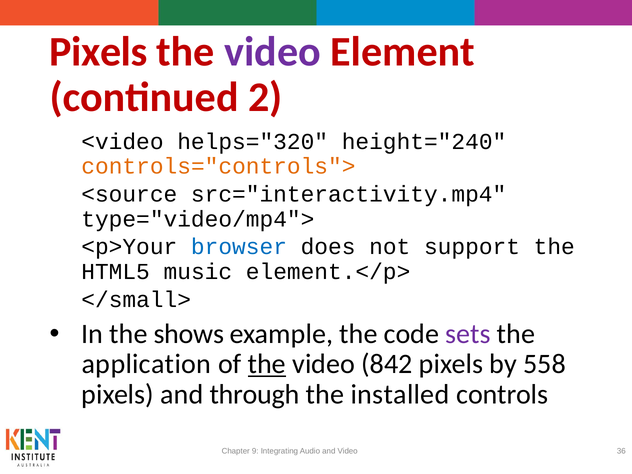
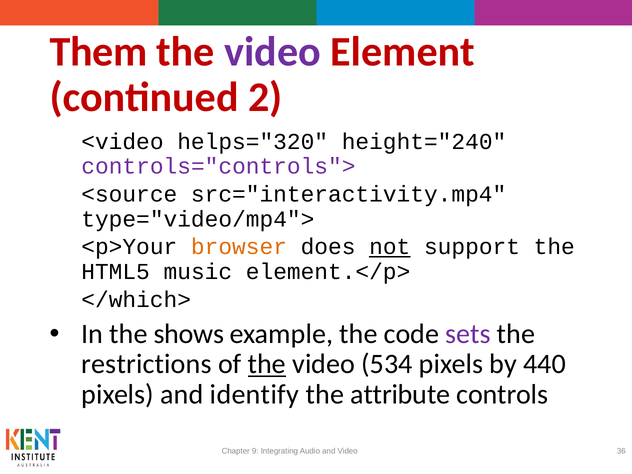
Pixels: Pixels -> Them (99, 52)
controls="controls"> colour: orange -> purple (218, 166)
browser colour: blue -> orange (239, 247)
not underline: none -> present (390, 247)
</small>: </small> -> </which> (136, 300)
application: application -> restrictions (146, 364)
842: 842 -> 534 (387, 364)
558: 558 -> 440 (544, 364)
through: through -> identify (254, 394)
installed: installed -> attribute (400, 394)
